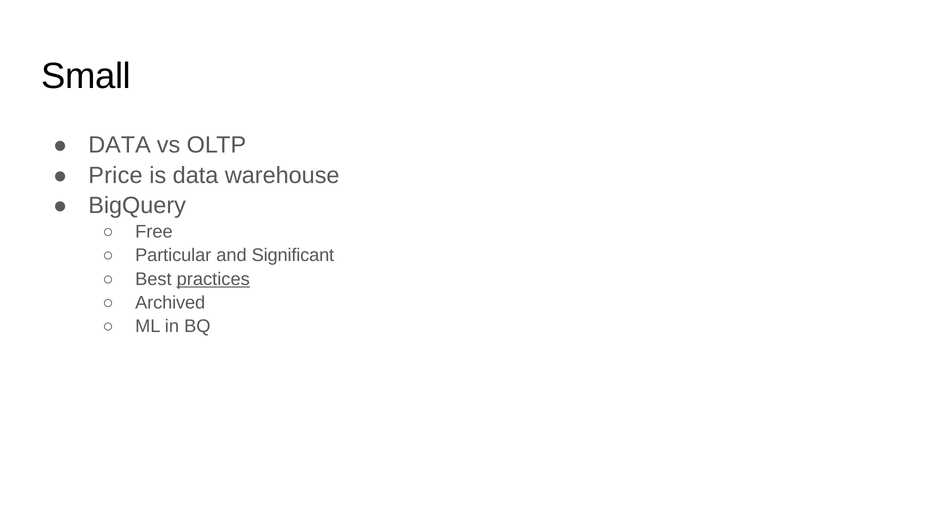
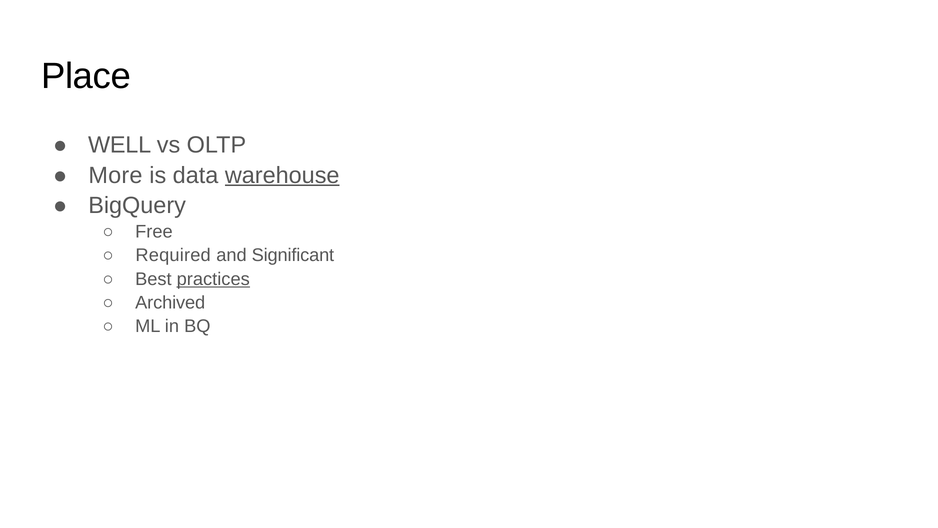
Small: Small -> Place (86, 76)
DATA: DATA -> WELL (120, 145)
Price: Price -> More (115, 175)
warehouse underline: none -> present (282, 175)
Particular: Particular -> Required (173, 255)
